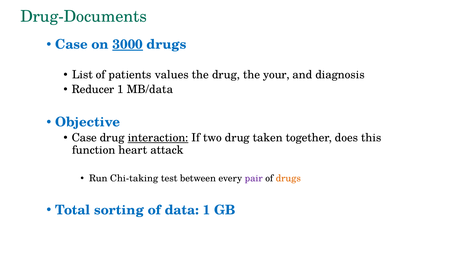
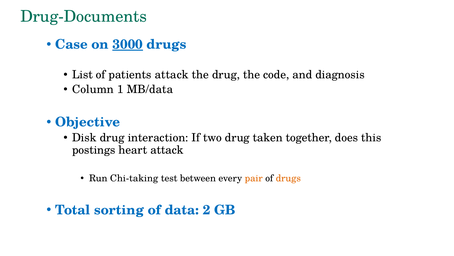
patients values: values -> attack (172, 75)
your: your -> code (276, 75)
Reducer: Reducer -> Column (93, 89)
Case: Case -> Disk (84, 138)
interaction underline: present -> none (158, 138)
function: function -> postings (94, 150)
pair colour: purple -> orange (254, 178)
data 1: 1 -> 2 (207, 210)
